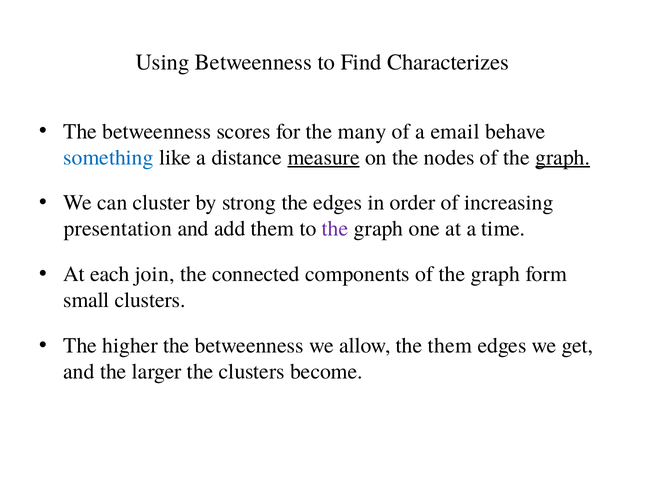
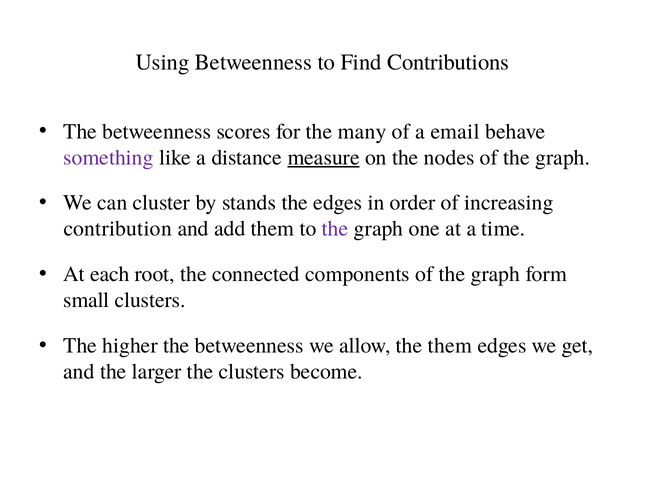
Characterizes: Characterizes -> Contributions (448, 62)
something colour: blue -> purple (109, 158)
graph underline: present -> none (563, 158)
strong: strong -> stands (249, 203)
presentation: presentation -> contribution (118, 229)
join: join -> root (155, 275)
